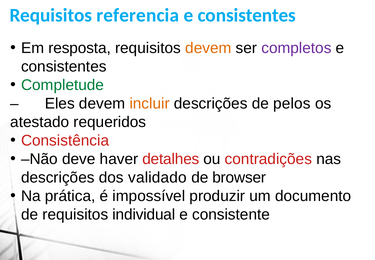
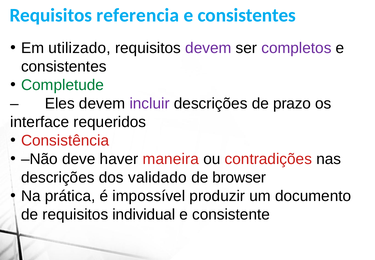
resposta: resposta -> utilizado (79, 48)
devem colour: orange -> purple (208, 48)
incluir colour: orange -> purple (150, 103)
pelos: pelos -> prazo (292, 103)
atestado: atestado -> interface (40, 122)
detalhes: detalhes -> maneira (171, 159)
